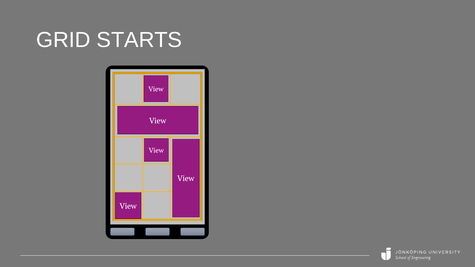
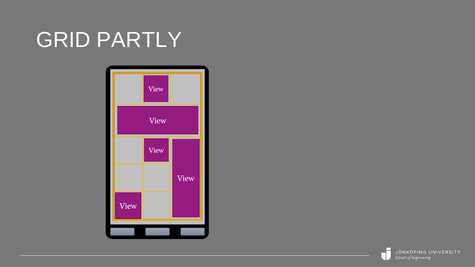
STARTS: STARTS -> PARTLY (139, 40)
